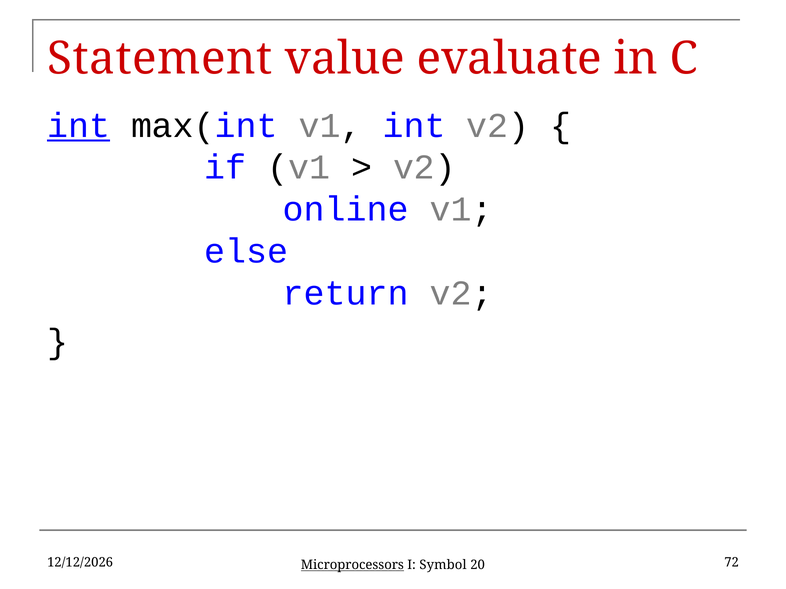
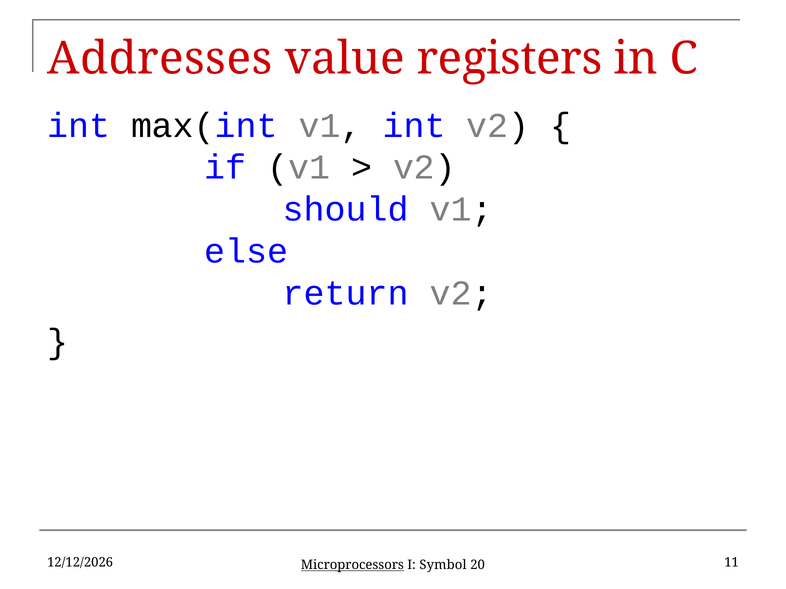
Statement: Statement -> Addresses (160, 59)
evaluate: evaluate -> registers (510, 59)
int underline: present -> none (79, 126)
online: online -> should (346, 209)
72: 72 -> 11 (732, 563)
